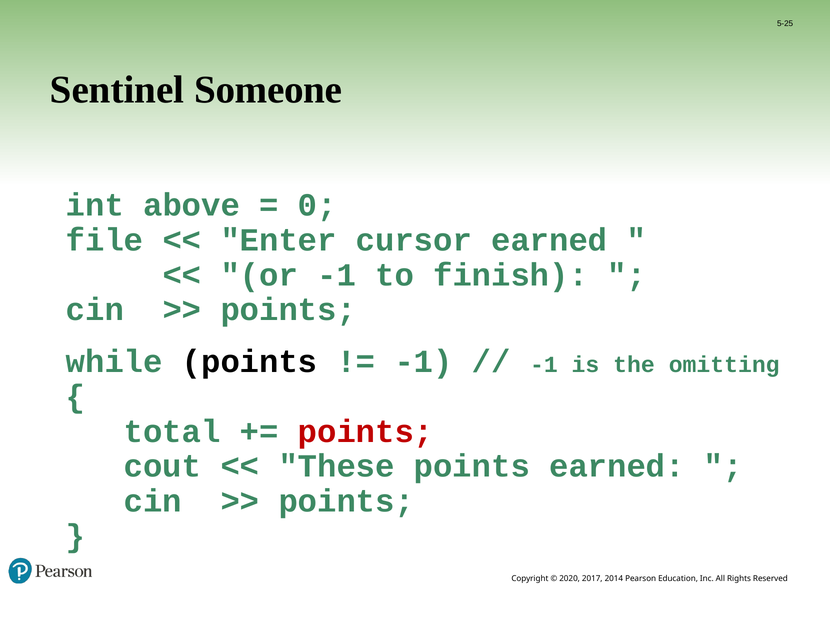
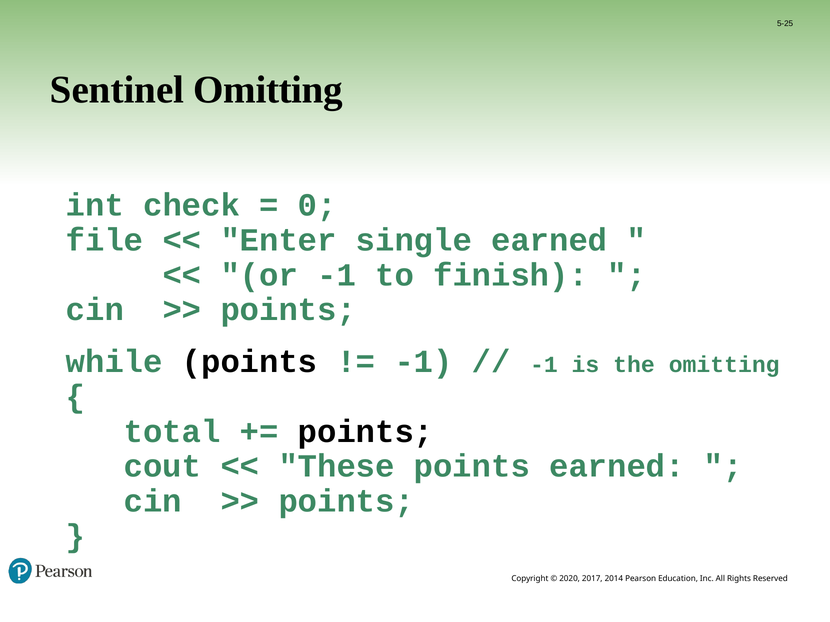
Sentinel Someone: Someone -> Omitting (268, 90)
above: above -> check (192, 205)
cursor: cursor -> single (414, 240)
points colour: red -> black (366, 432)
